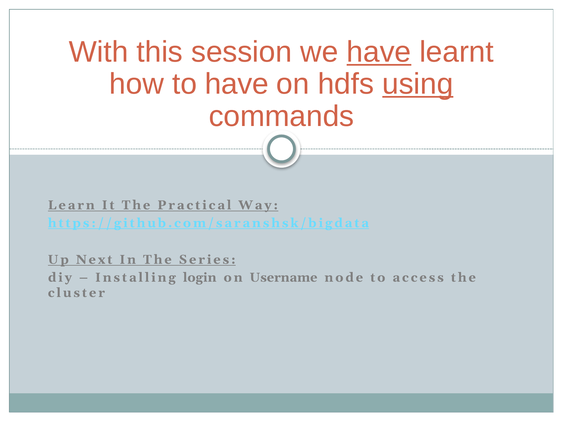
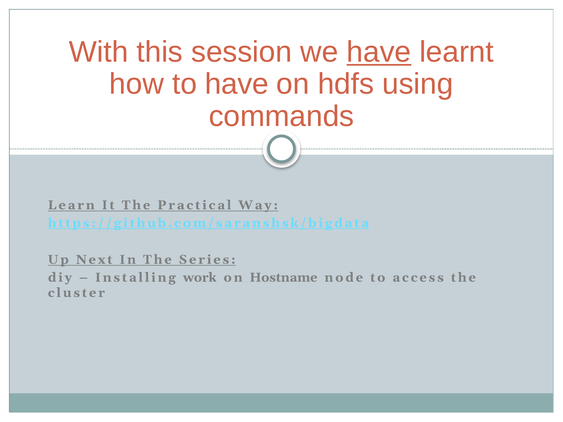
using underline: present -> none (418, 84)
login: login -> work (200, 278)
Username: Username -> Hostname (284, 278)
